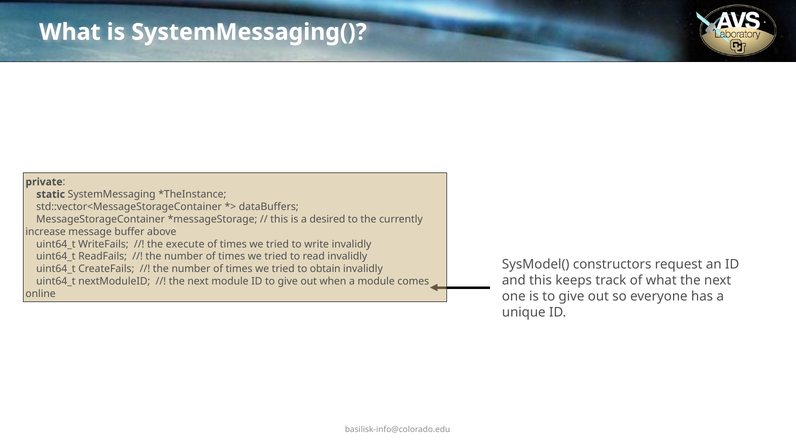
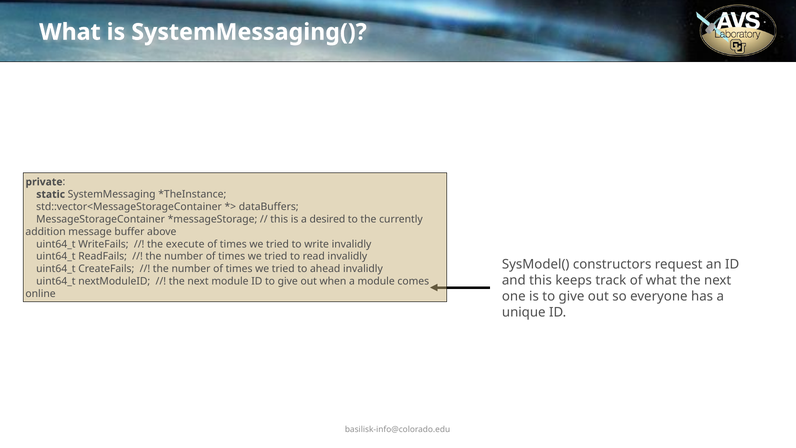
increase: increase -> addition (46, 232)
obtain: obtain -> ahead (325, 269)
